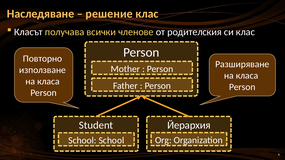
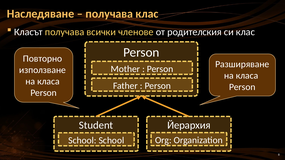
решение: решение -> получава (109, 14)
